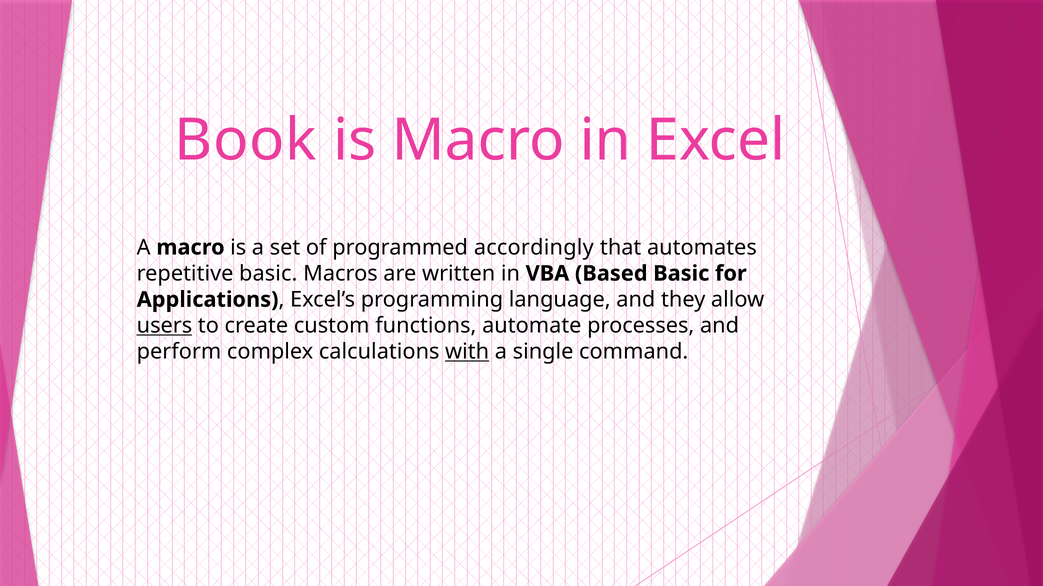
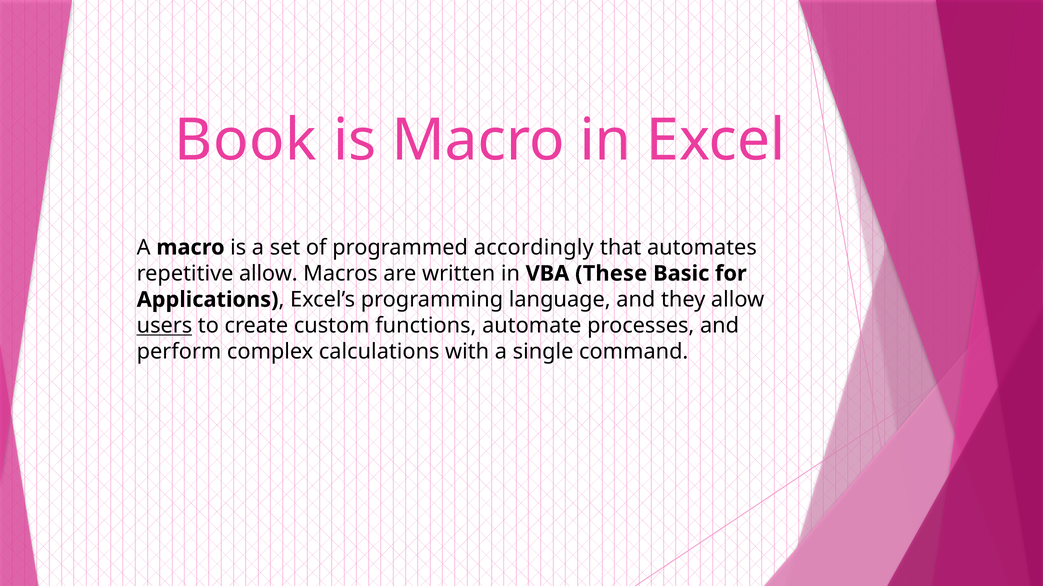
repetitive basic: basic -> allow (268, 274)
Based: Based -> These (611, 274)
with underline: present -> none (467, 352)
